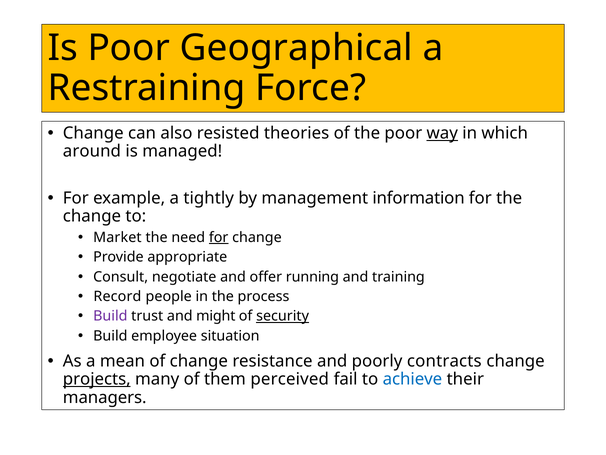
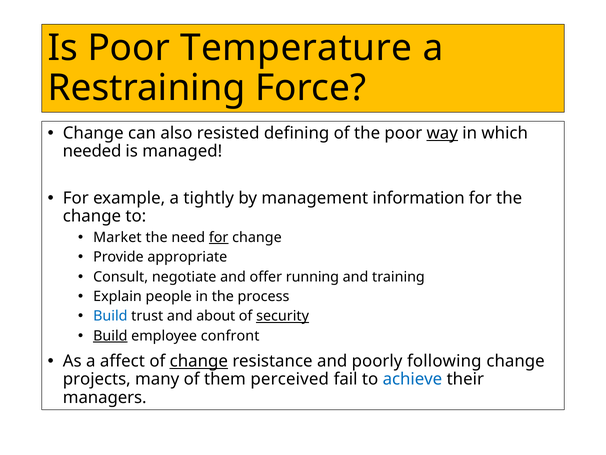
Geographical: Geographical -> Temperature (296, 48)
theories: theories -> defining (297, 133)
around: around -> needed (92, 151)
Record: Record -> Explain (117, 296)
Build colour: purple -> blue (110, 316)
might: might -> about (216, 316)
Build underline: none -> present (110, 335)
situation: situation -> confront (230, 335)
mean: mean -> affect (122, 361)
change underline: none -> present (199, 361)
contracts: contracts -> following (444, 361)
projects underline: present -> none (97, 379)
